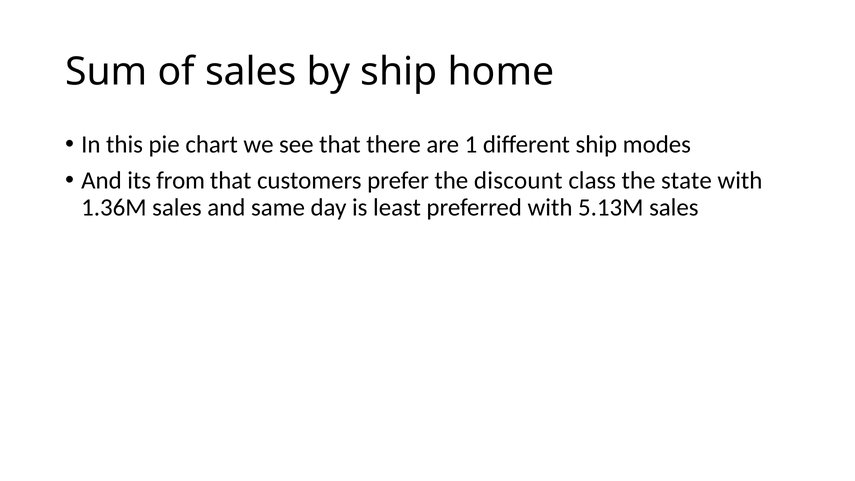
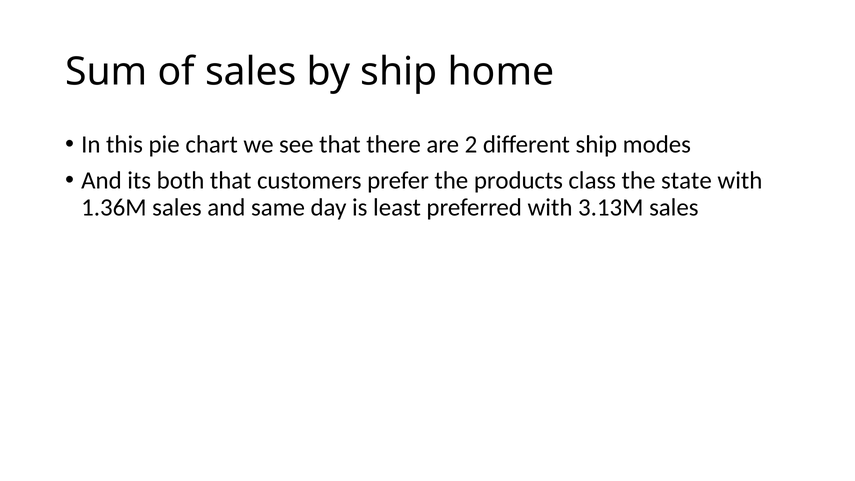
1: 1 -> 2 (471, 145)
from: from -> both (181, 180)
discount: discount -> products (518, 180)
5.13M: 5.13M -> 3.13M (611, 207)
